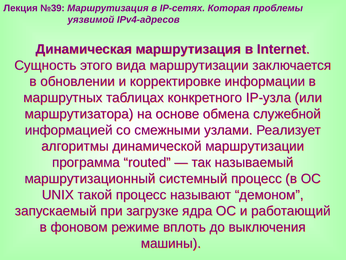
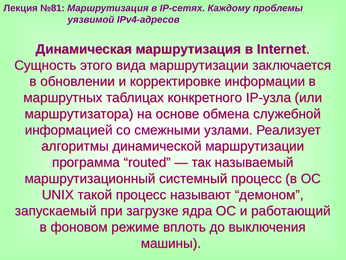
№39: №39 -> №81 (53, 8)
Которая: Которая -> Каждому (229, 8)
